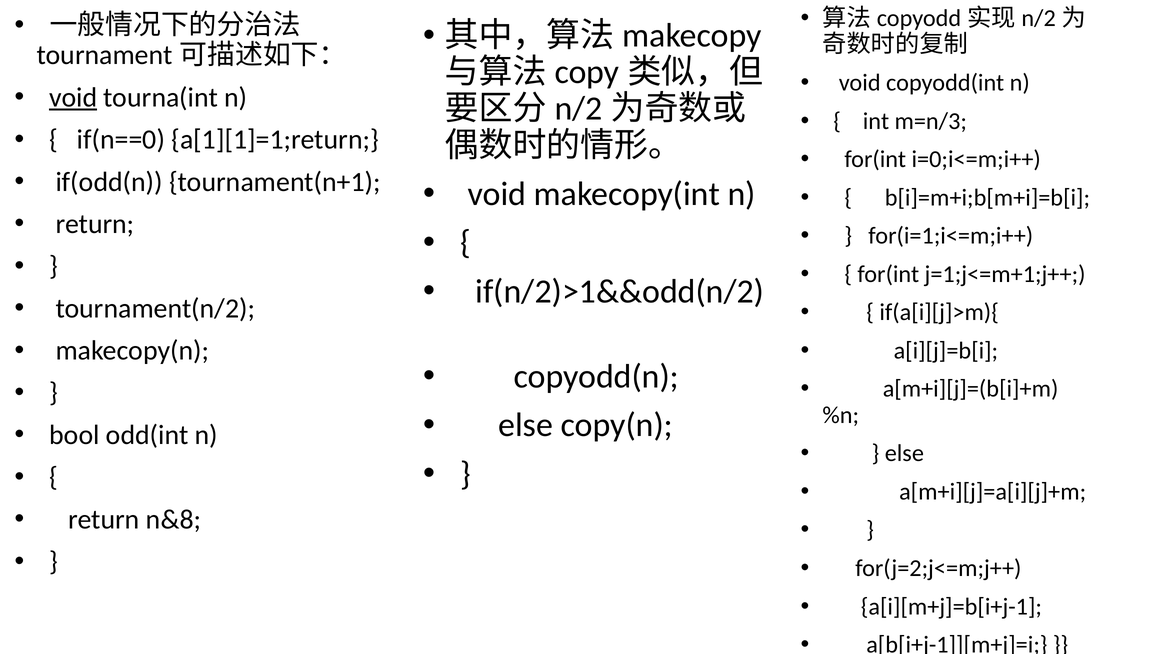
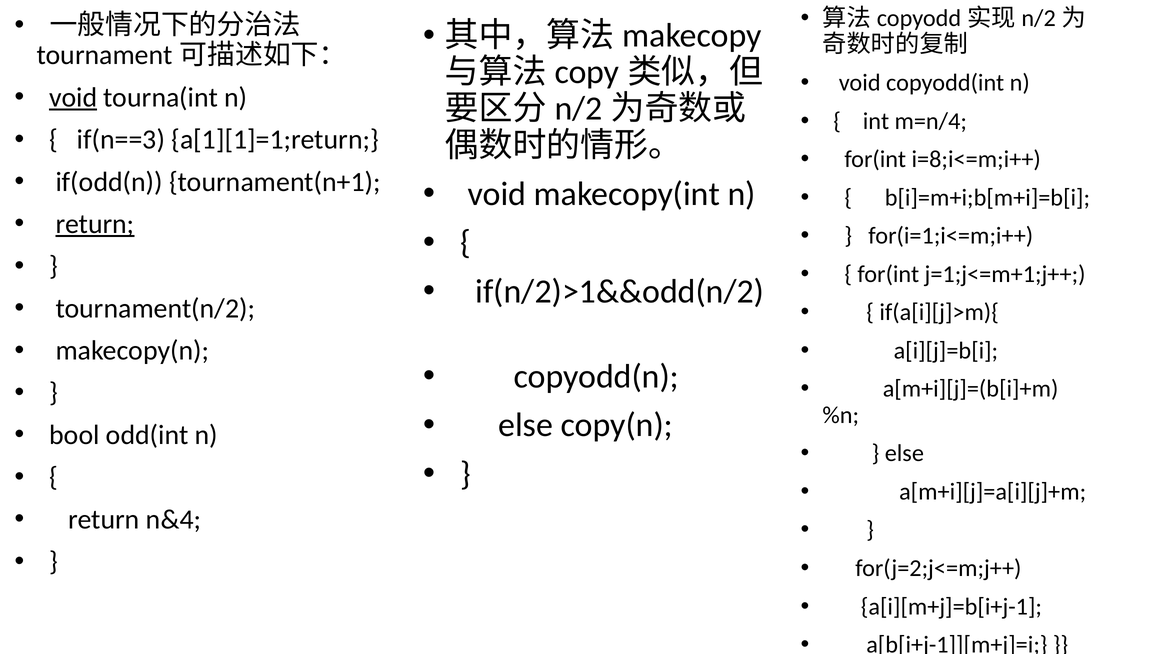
m=n/3: m=n/3 -> m=n/4 (931, 121)
if(n==0: if(n==0 -> if(n==3 (121, 140)
i=0;i<=m;i++: i=0;i<=m;i++ -> i=8;i<=m;i++ (976, 159)
return underline: none -> present (95, 224)
n&8: n&8 -> n&4 (173, 520)
